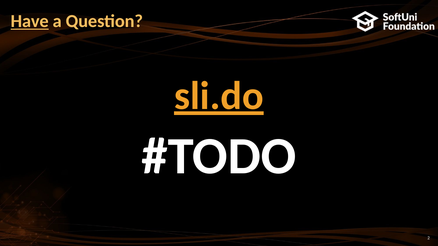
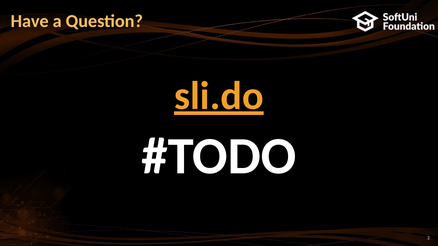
Have underline: present -> none (30, 21)
